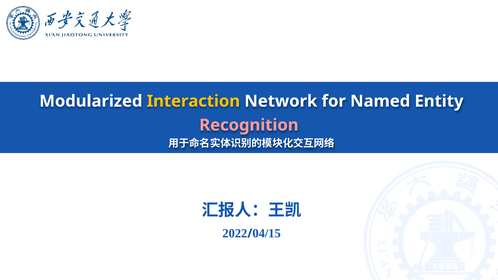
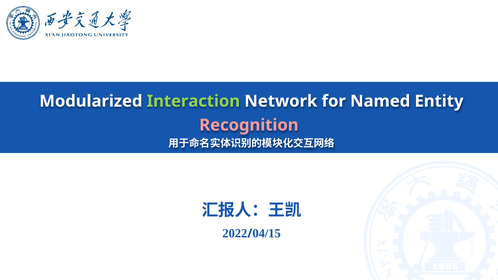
Interaction colour: yellow -> light green (193, 101)
